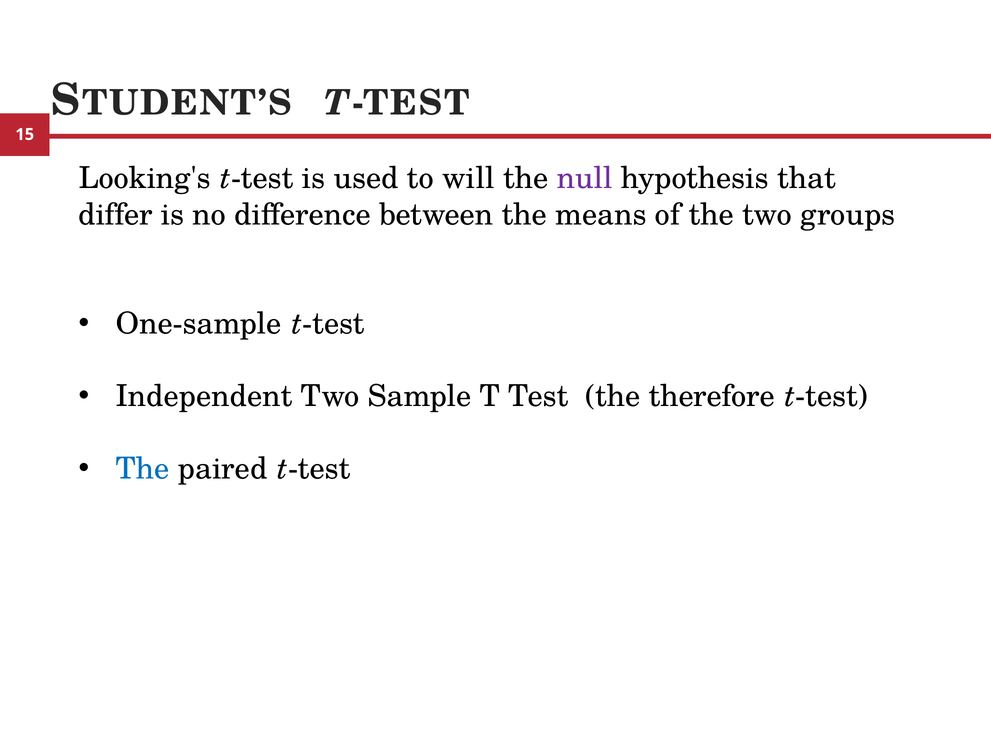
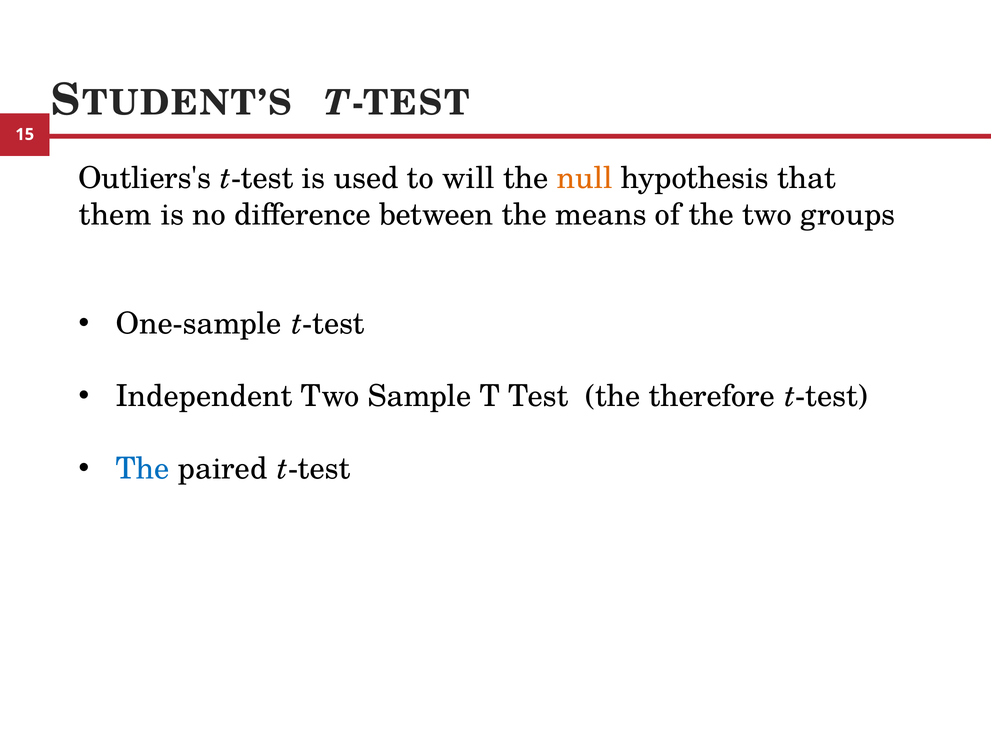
Looking's: Looking's -> Outliers's (145, 179)
null colour: purple -> orange (585, 179)
differ: differ -> them (115, 215)
